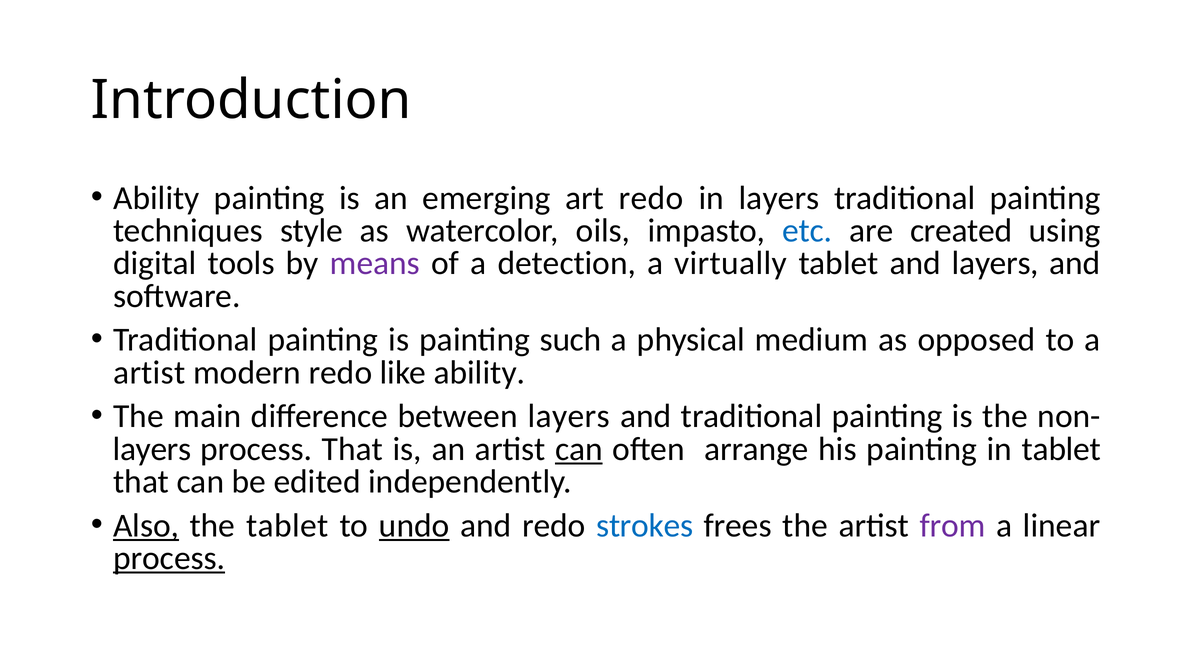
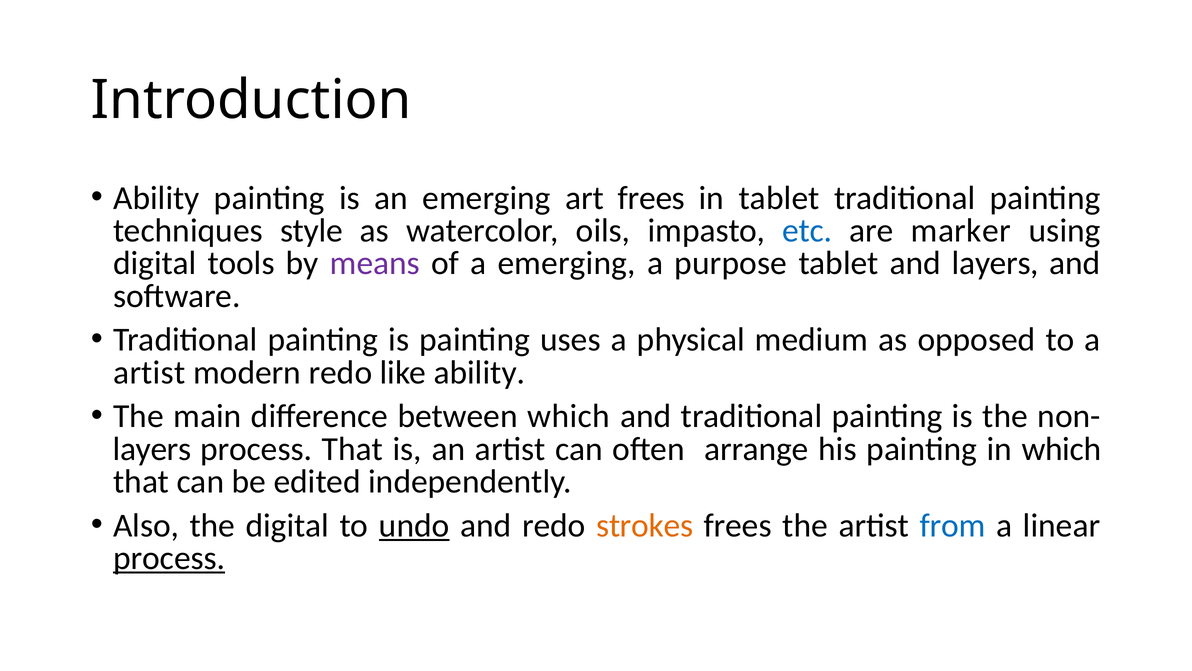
art redo: redo -> frees (651, 198)
in layers: layers -> tablet (779, 198)
created: created -> marker (961, 231)
a detection: detection -> emerging (567, 263)
virtually: virtually -> purpose (731, 263)
such: such -> uses (570, 340)
between layers: layers -> which (569, 416)
can underline: present -> none (579, 449)
in tablet: tablet -> which (1061, 449)
Also underline: present -> none (146, 525)
the tablet: tablet -> digital (287, 525)
strokes colour: blue -> orange (645, 525)
from colour: purple -> blue (953, 525)
